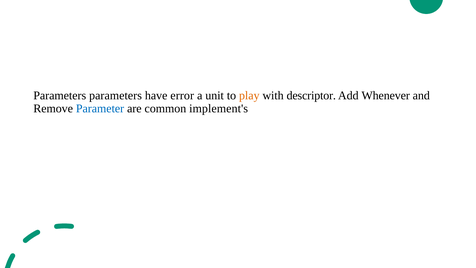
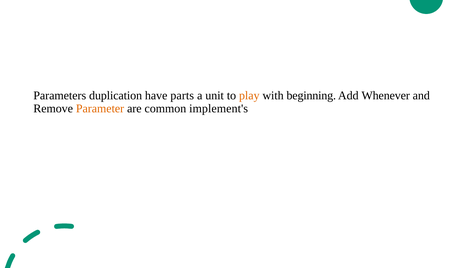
Parameters parameters: parameters -> duplication (116, 96)
error: error -> parts (182, 96)
descriptor: descriptor -> beginning (311, 96)
Parameter colour: blue -> orange (100, 108)
